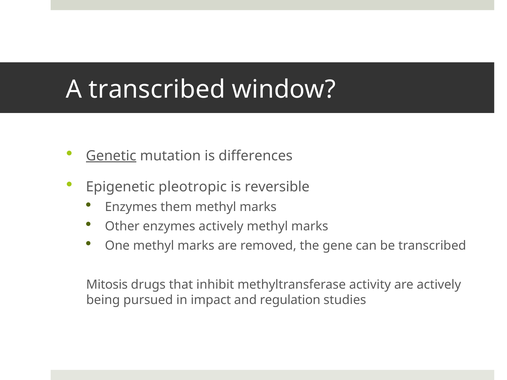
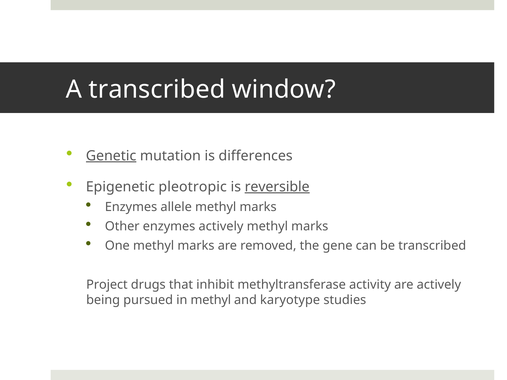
reversible underline: none -> present (277, 187)
them: them -> allele (176, 207)
Mitosis: Mitosis -> Project (107, 285)
in impact: impact -> methyl (211, 300)
regulation: regulation -> karyotype (290, 300)
